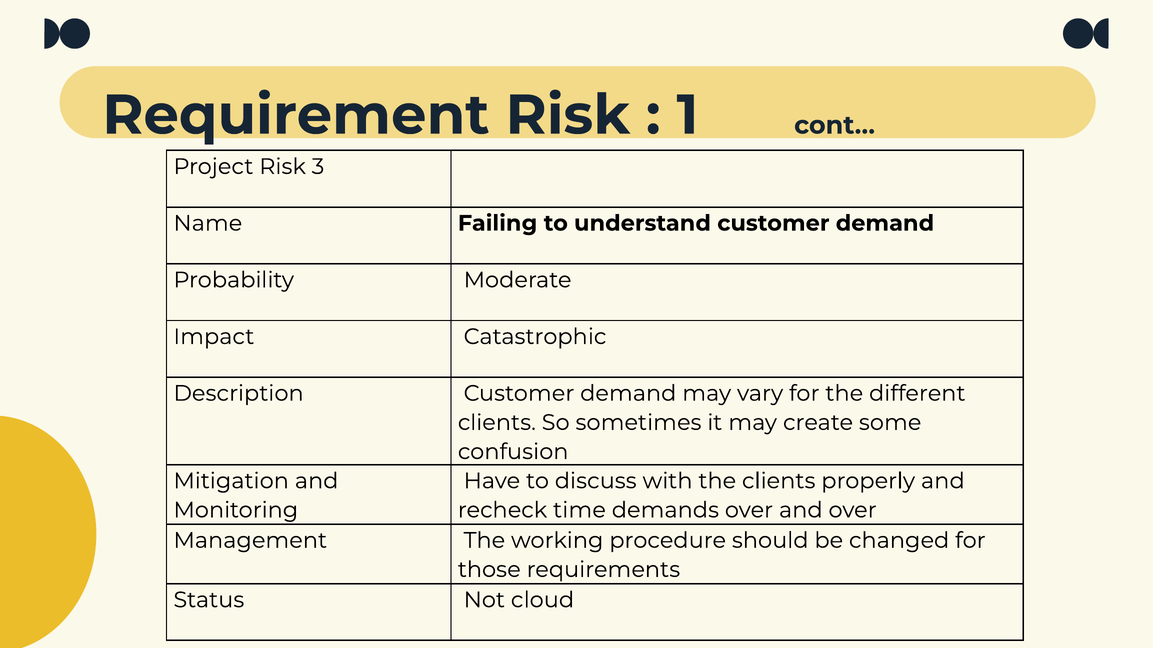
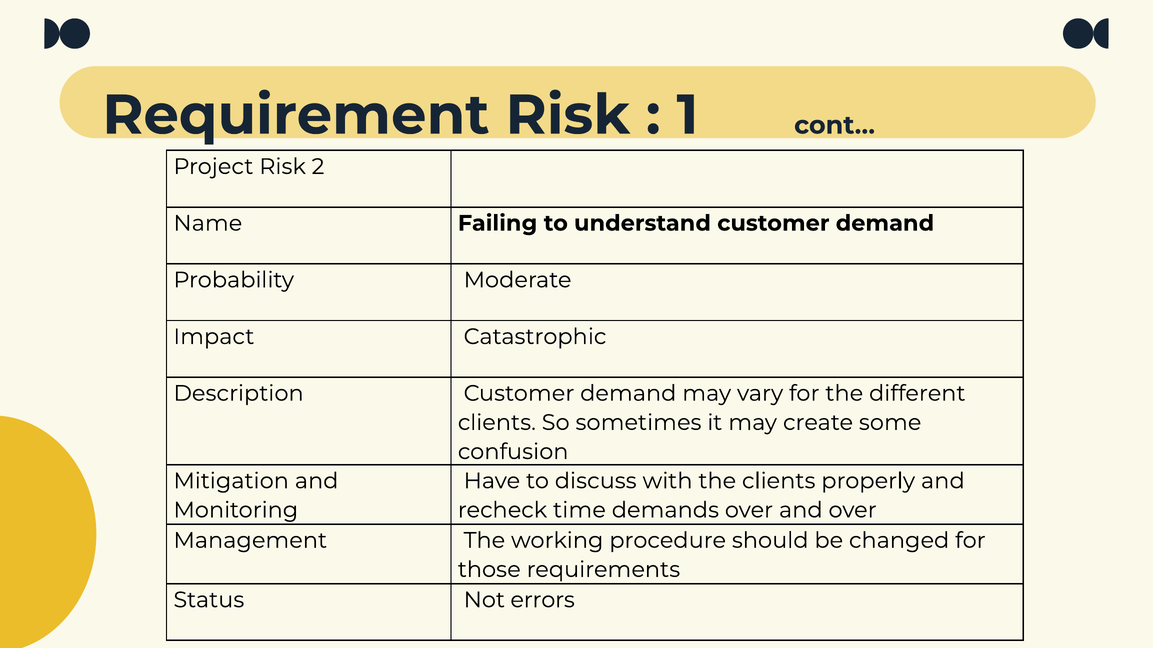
3: 3 -> 2 (318, 167)
cloud: cloud -> errors (543, 600)
